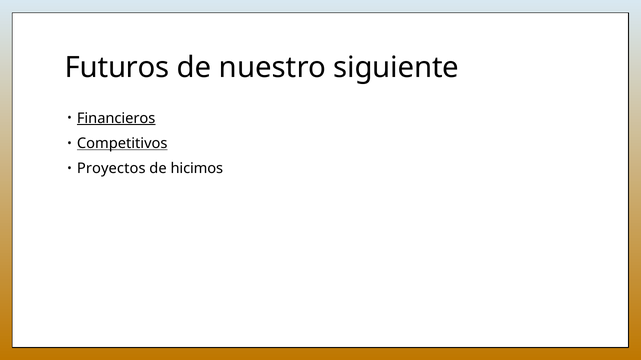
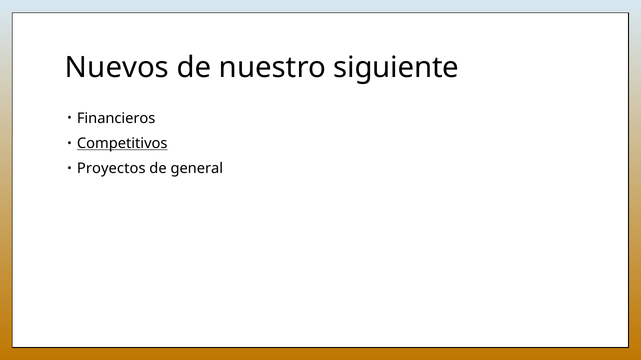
Futuros: Futuros -> Nuevos (117, 68)
Financieros underline: present -> none (116, 118)
hicimos: hicimos -> general (197, 169)
